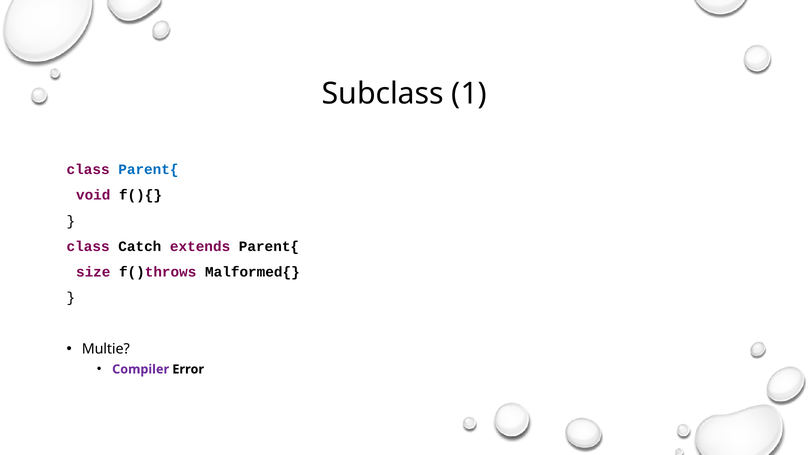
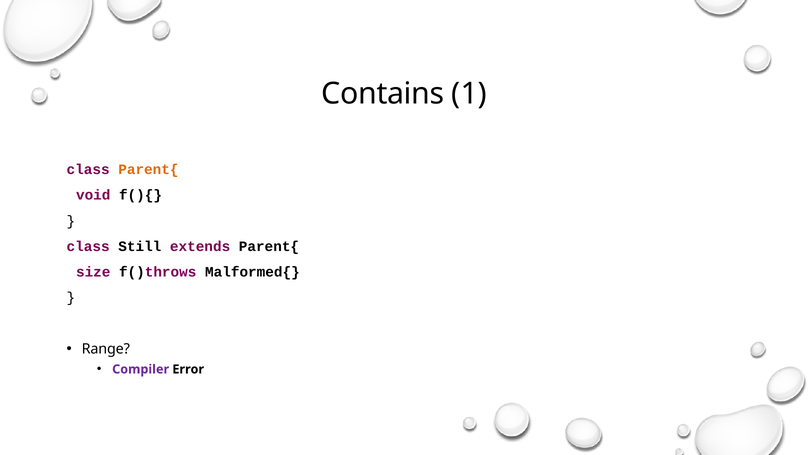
Subclass: Subclass -> Contains (383, 94)
Parent{ colour: blue -> orange (148, 170)
Catch: Catch -> Still (140, 247)
Multie: Multie -> Range (106, 349)
